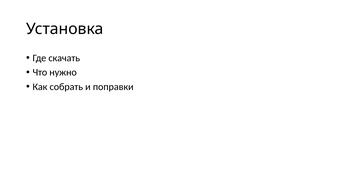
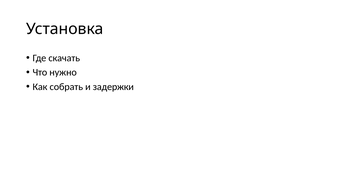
поправки: поправки -> задержки (113, 87)
